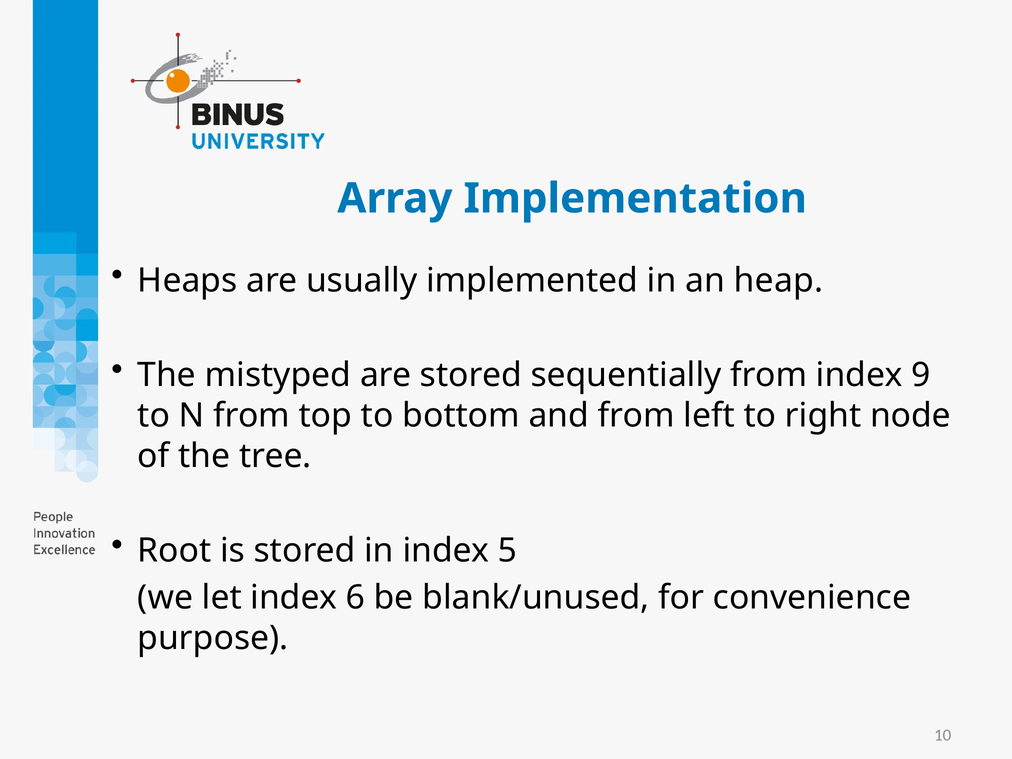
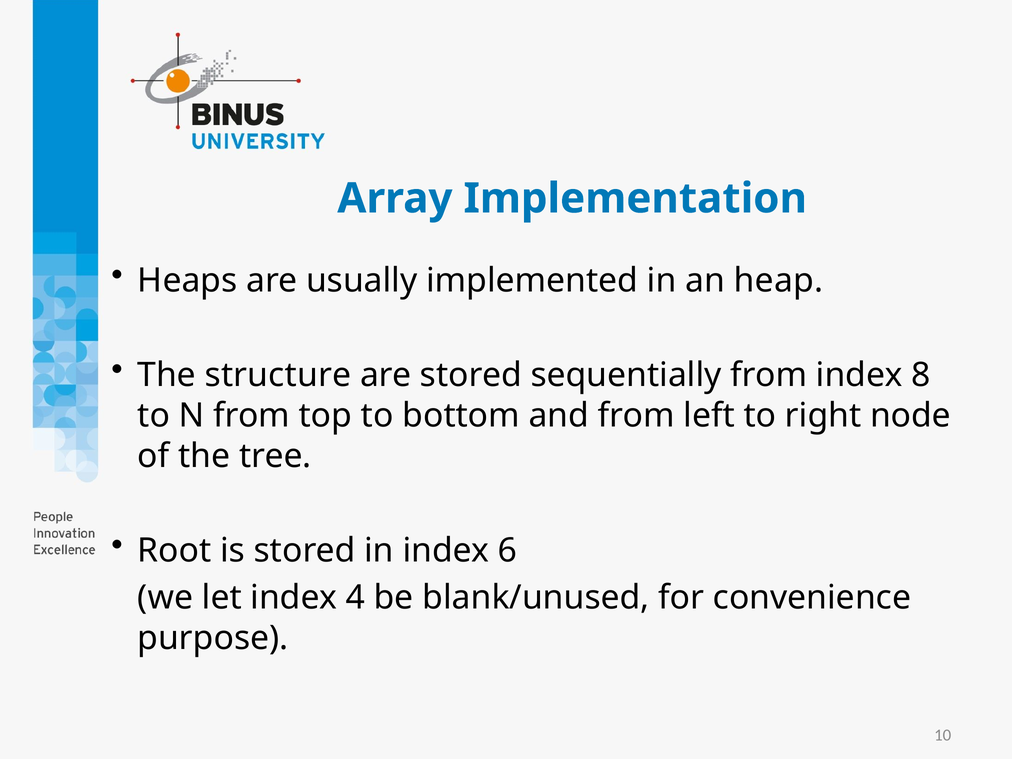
mistyped: mistyped -> structure (278, 375)
9: 9 -> 8 (921, 375)
5: 5 -> 6 (508, 550)
6: 6 -> 4 (355, 598)
